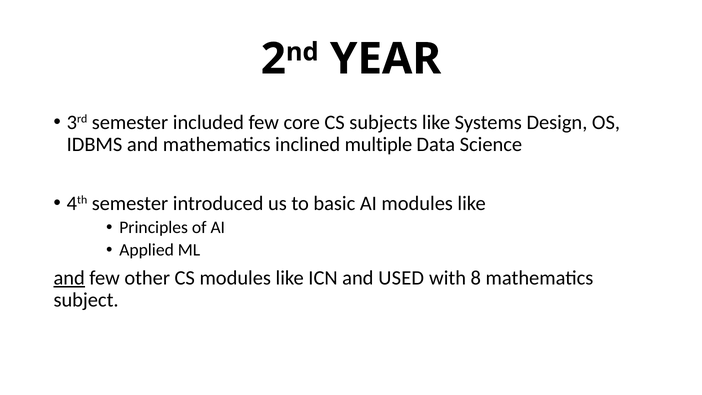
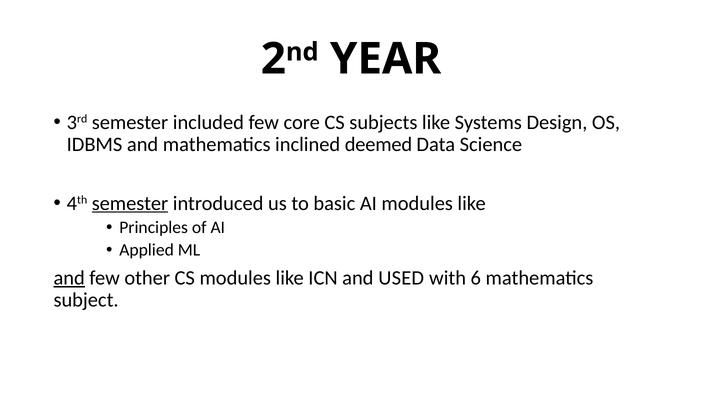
multiple: multiple -> deemed (378, 144)
semester underline: none -> present (130, 203)
8: 8 -> 6 (476, 278)
